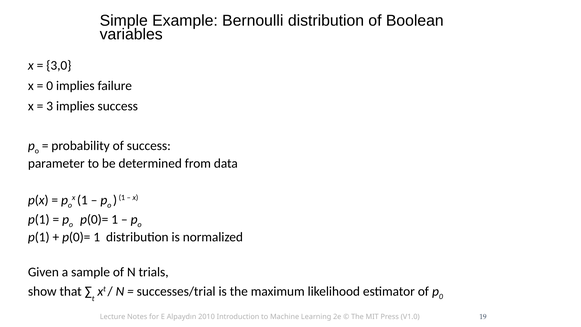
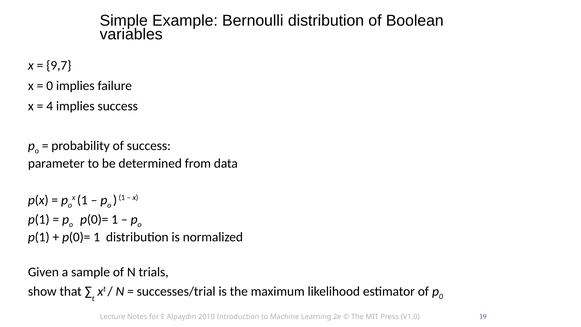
3,0: 3,0 -> 9,7 (59, 65)
3: 3 -> 4 (50, 106)
